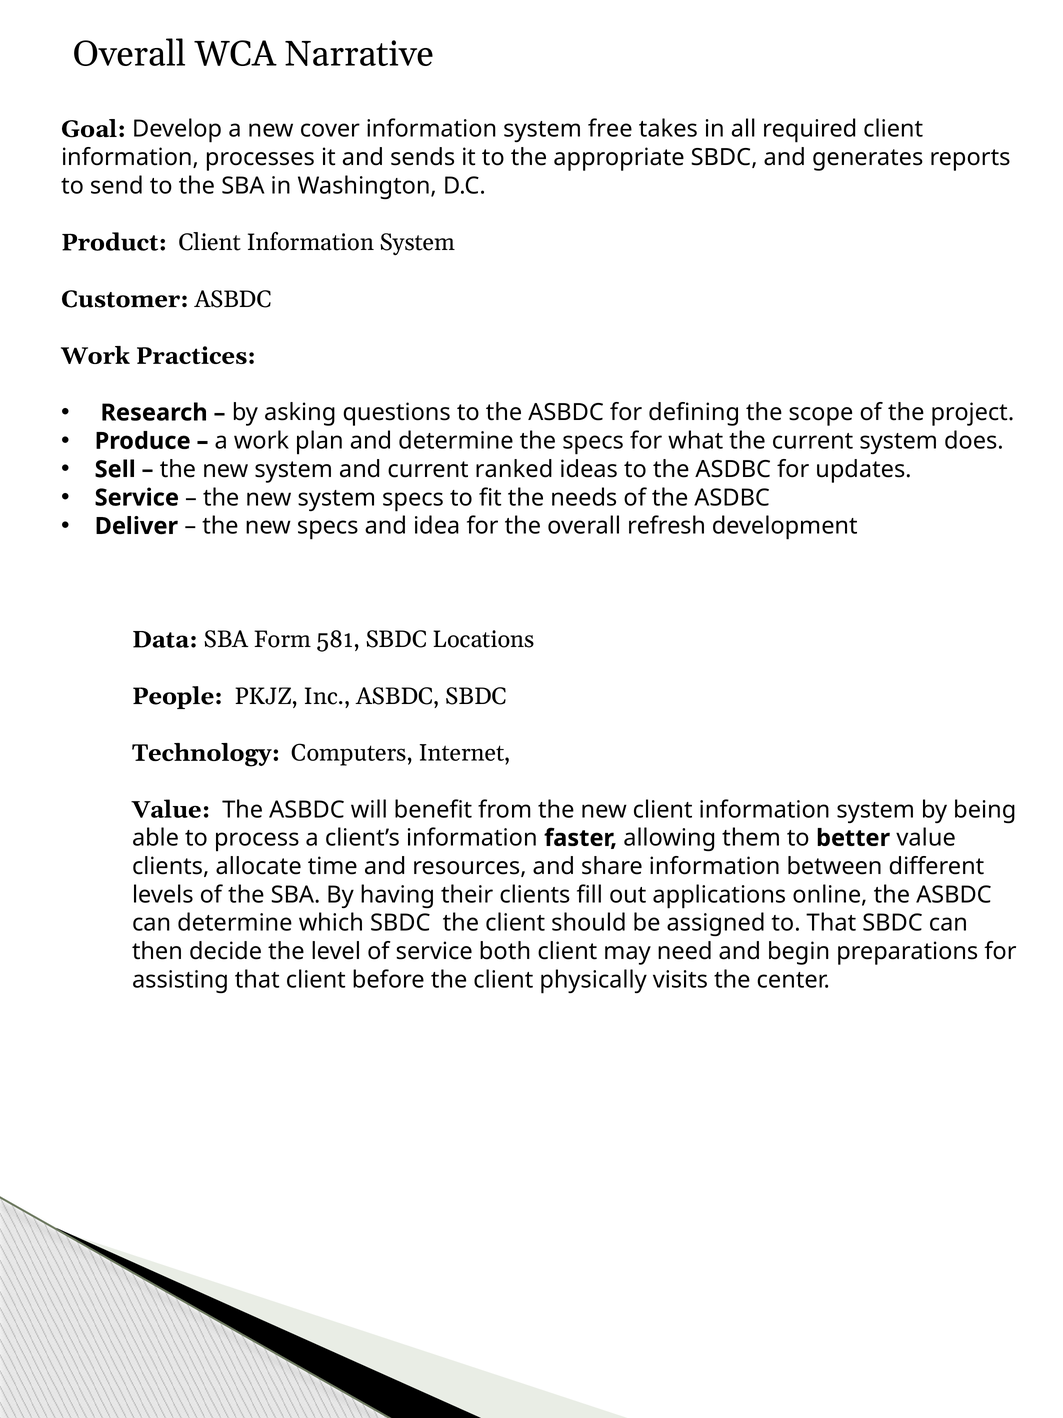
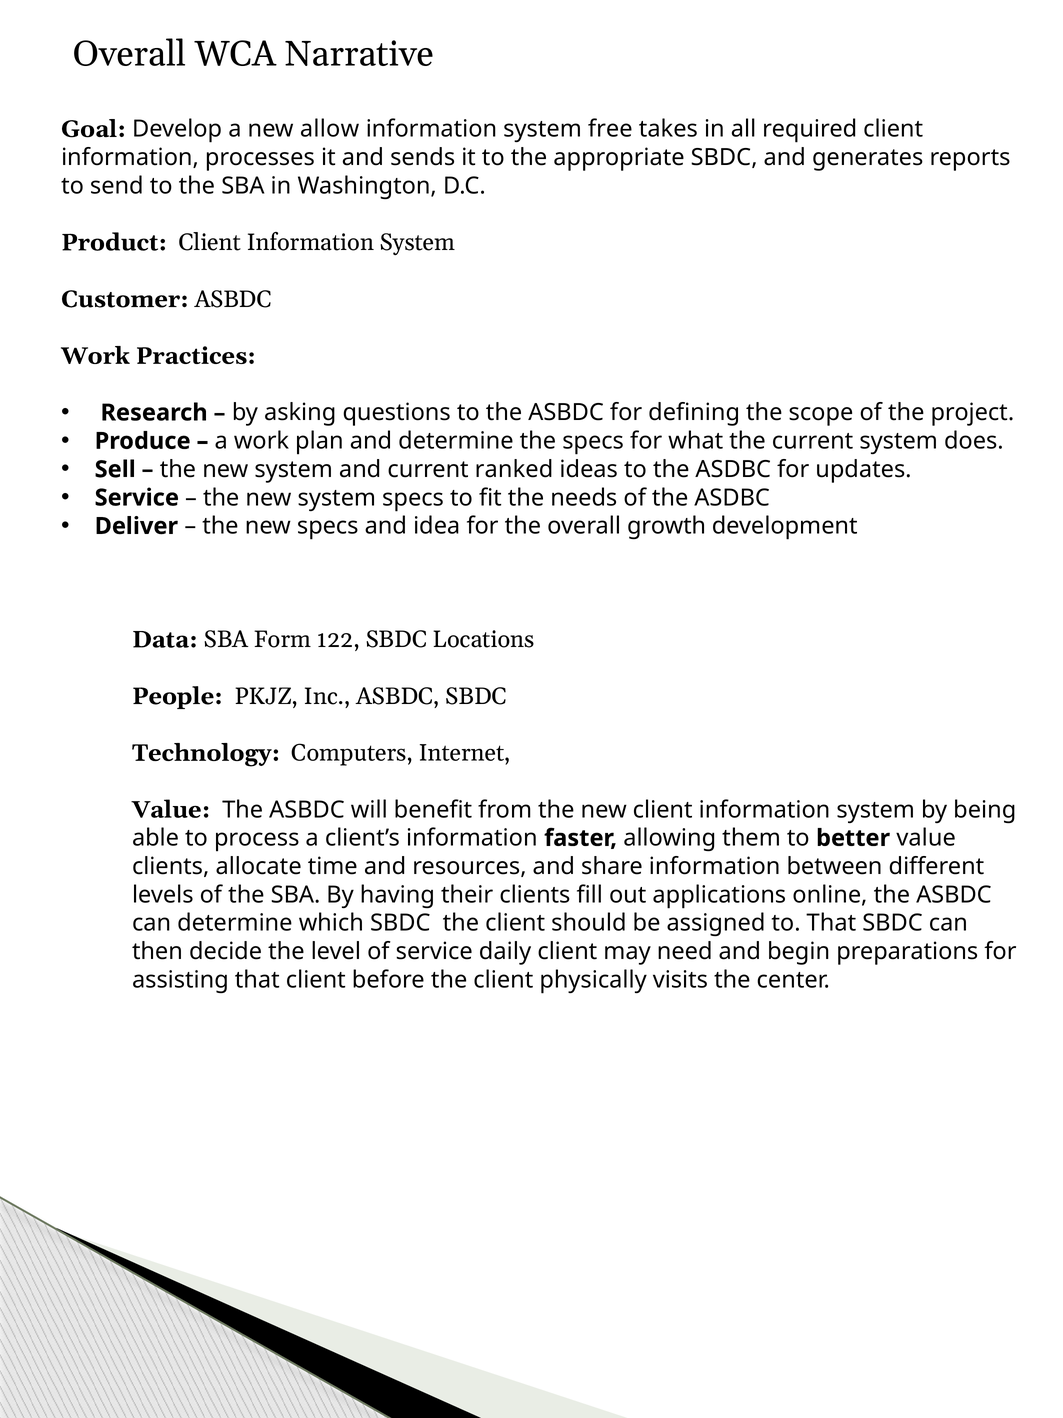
cover: cover -> allow (330, 129)
refresh: refresh -> growth (667, 526)
581: 581 -> 122 (338, 639)
both: both -> daily (505, 951)
